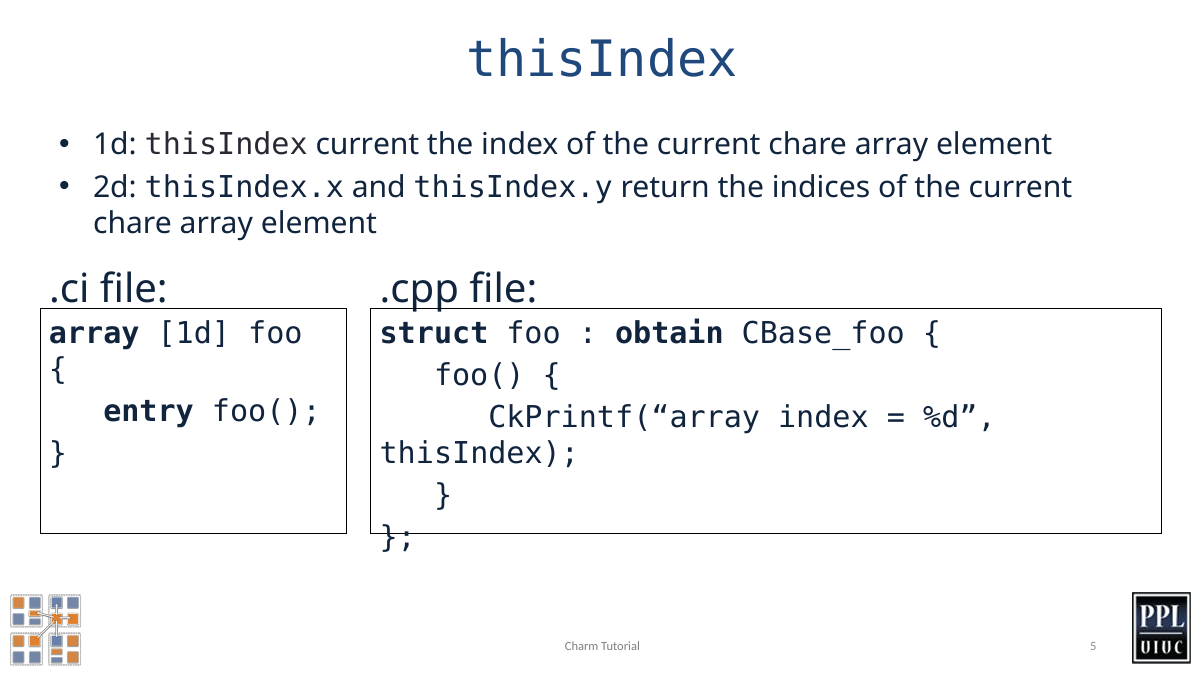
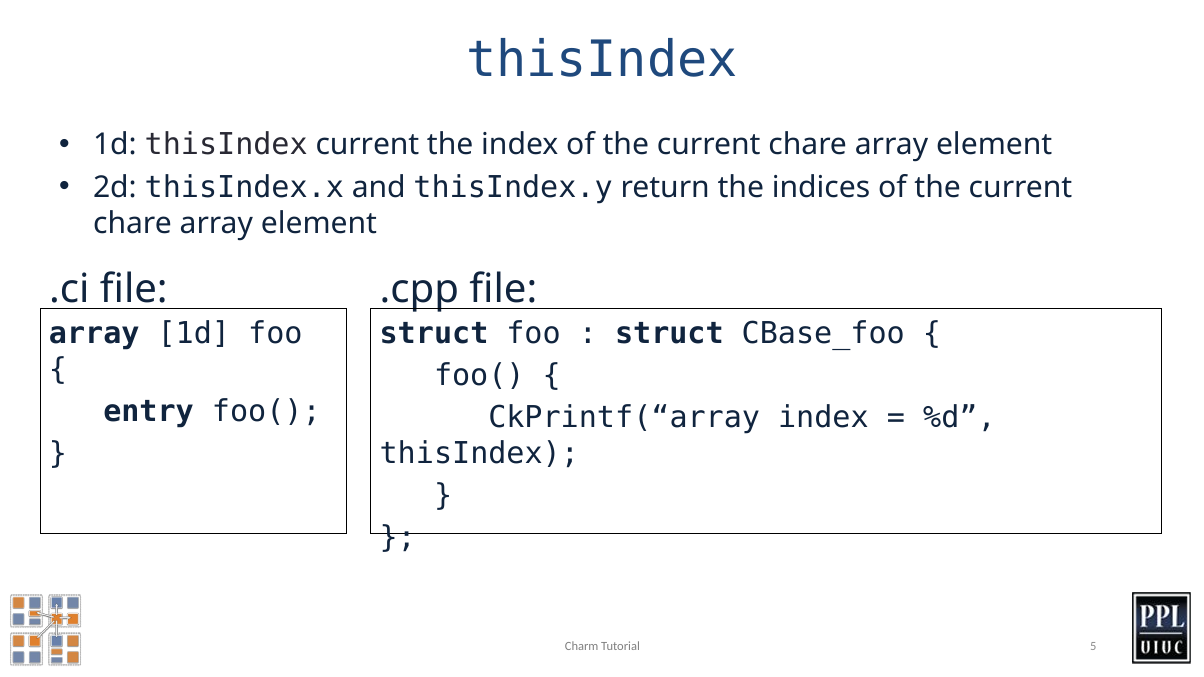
obtain: obtain -> struct (669, 333)
